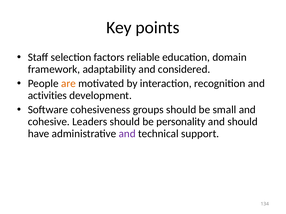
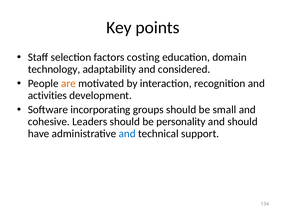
reliable: reliable -> costing (143, 57)
framework: framework -> technology (54, 69)
cohesiveness: cohesiveness -> incorporating (100, 110)
and colour: purple -> blue (127, 134)
